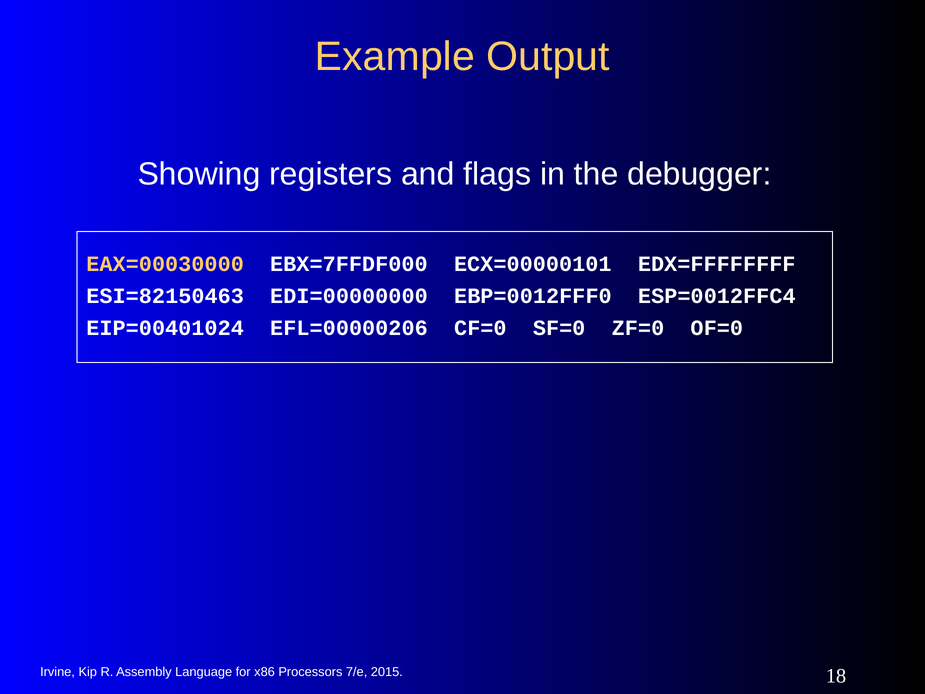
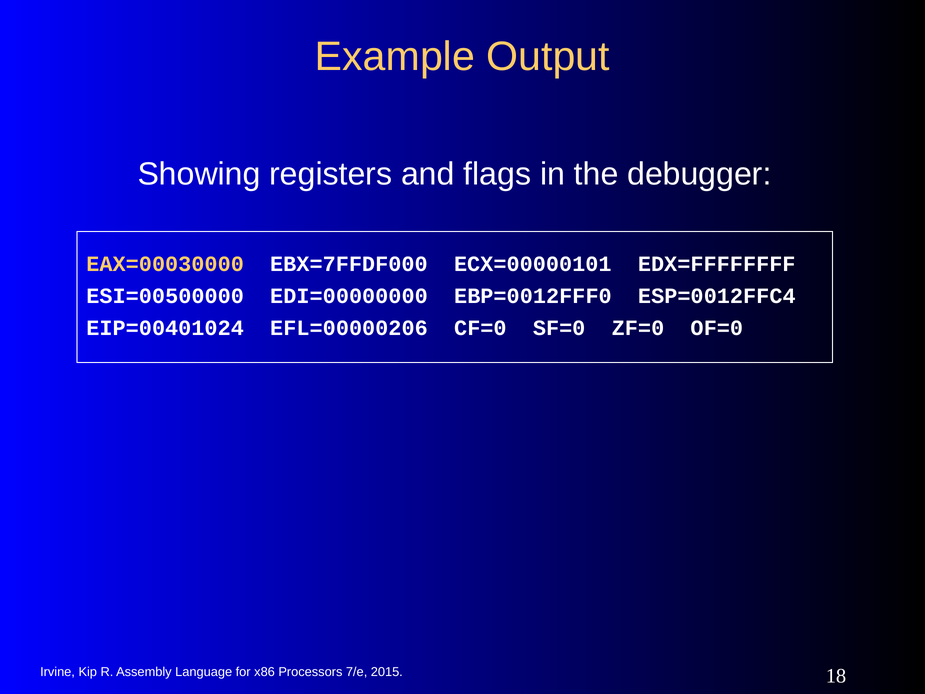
ESI=82150463: ESI=82150463 -> ESI=00500000 (165, 296)
